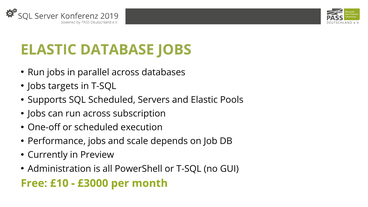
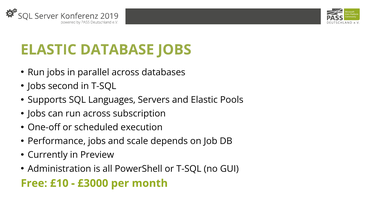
targets: targets -> second (63, 86)
SQL Scheduled: Scheduled -> Languages (112, 100)
